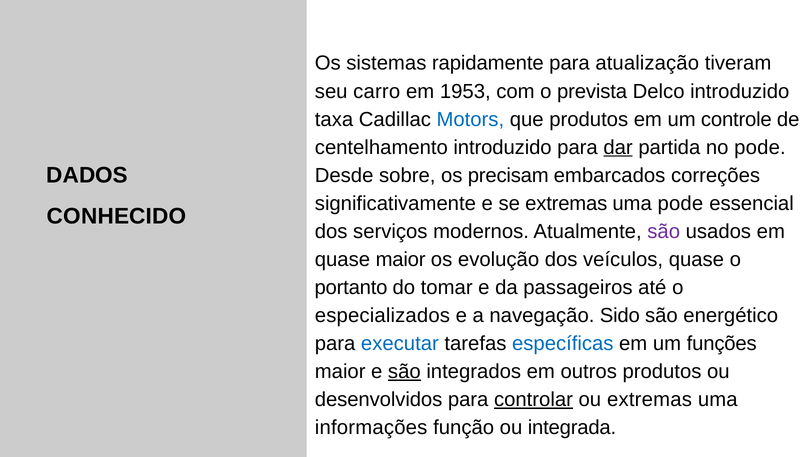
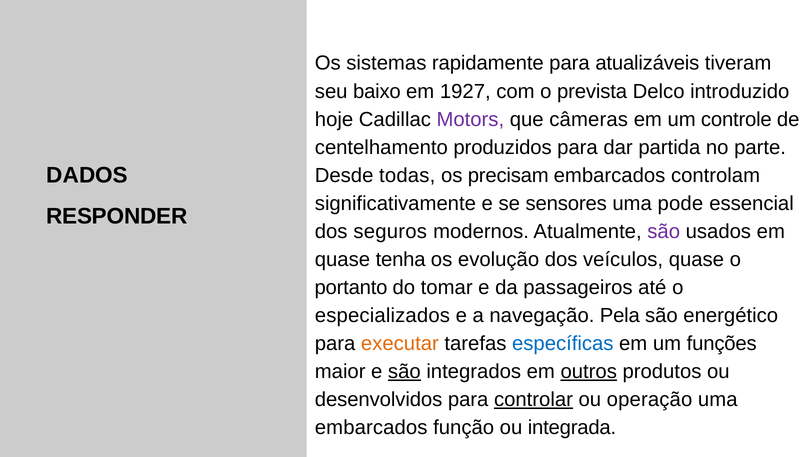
atualização: atualização -> atualizáveis (647, 63)
carro: carro -> baixo (377, 91)
1953: 1953 -> 1927 (465, 91)
taxa: taxa -> hoje (334, 119)
Motors colour: blue -> purple (470, 119)
que produtos: produtos -> câmeras (589, 119)
centelhamento introduzido: introduzido -> produzidos (503, 147)
dar underline: present -> none (618, 147)
no pode: pode -> parte (760, 147)
sobre: sobre -> todas (407, 175)
correções: correções -> controlam (716, 175)
se extremas: extremas -> sensores (566, 203)
CONHECIDO: CONHECIDO -> RESPONDER (117, 216)
serviços: serviços -> seguros (390, 231)
quase maior: maior -> tenha (401, 259)
Sido: Sido -> Pela (620, 315)
executar colour: blue -> orange (400, 343)
outros underline: none -> present (589, 371)
ou extremas: extremas -> operação (650, 399)
informações: informações -> embarcados (371, 427)
